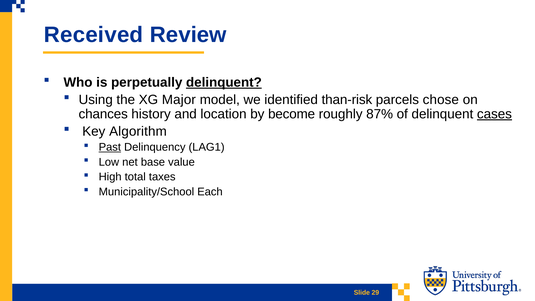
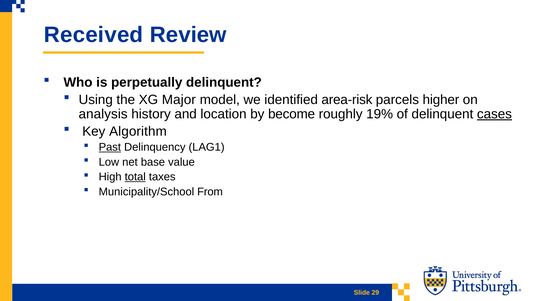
delinquent underline: present -> none (224, 82)
than-risk: than-risk -> area-risk (347, 100)
chose: chose -> higher (441, 100)
chances: chances -> analysis (103, 114)
87%: 87% -> 19% (380, 114)
total underline: none -> present (135, 177)
Each: Each -> From (210, 192)
